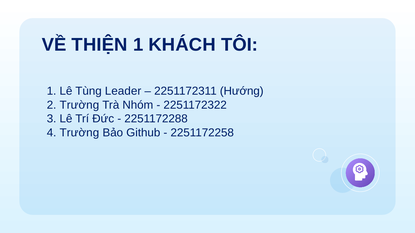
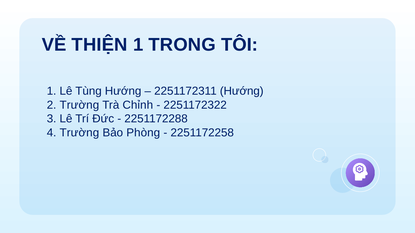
KHÁCH: KHÁCH -> TRONG (182, 45)
Tùng Leader: Leader -> Hướng (123, 91)
Nhóm: Nhóm -> Chỉnh (138, 105)
Github: Github -> Phòng (143, 133)
